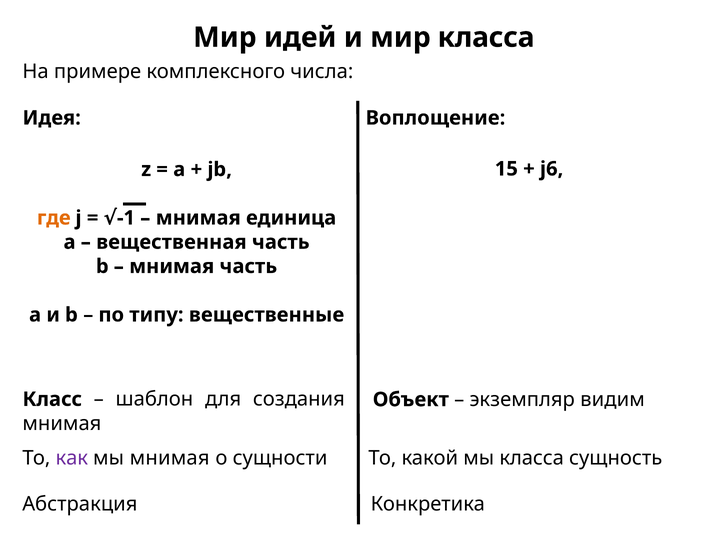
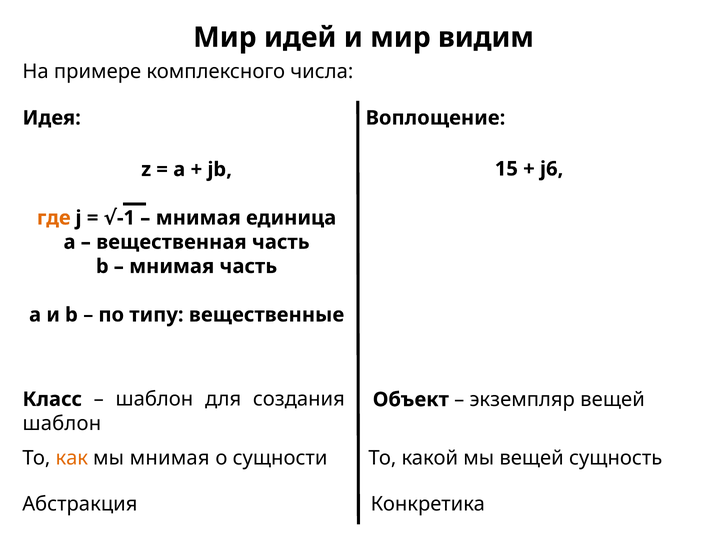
мир класса: класса -> видим (486, 37)
экземпляр видим: видим -> вещей (613, 400)
мнимая: мнимая -> шаблон (62, 424)
как colour: purple -> orange (72, 458)
мы класса: класса -> вещей (532, 458)
